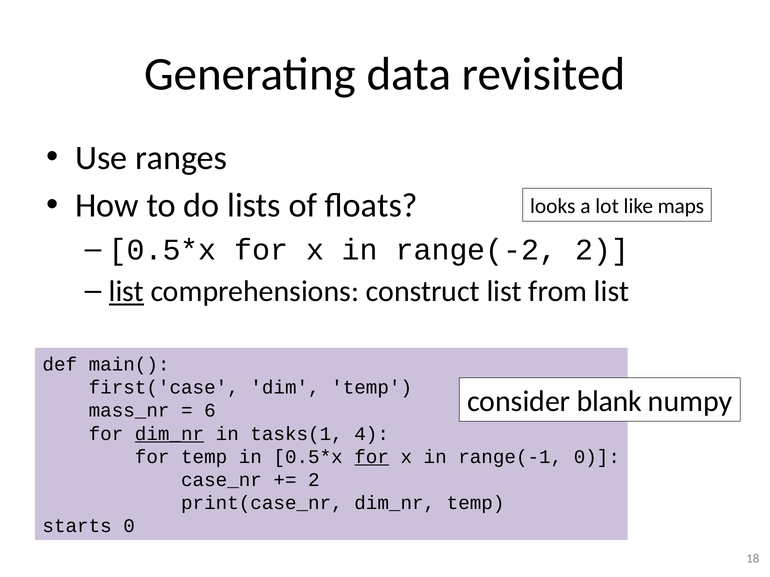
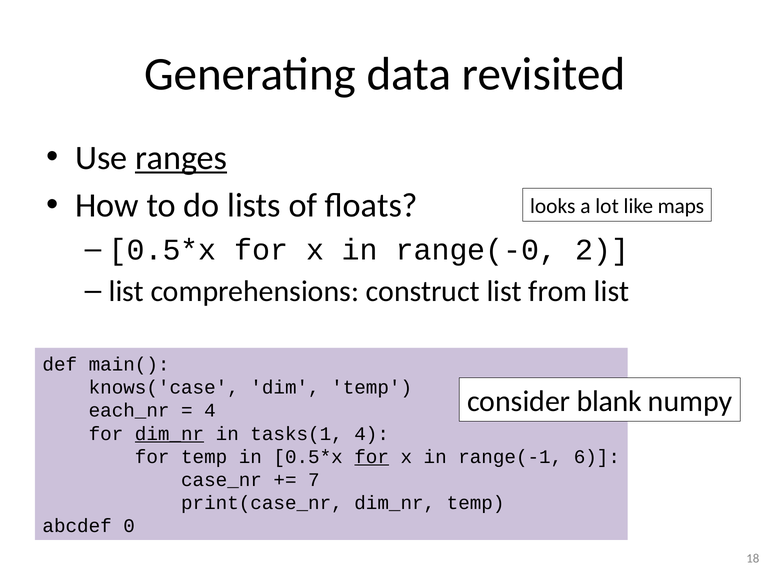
ranges underline: none -> present (181, 158)
range(-2: range(-2 -> range(-0 (476, 250)
list underline: present -> none (126, 292)
first('case: first('case -> knows('case (164, 388)
mass_nr: mass_nr -> each_nr (129, 411)
6: 6 -> 4 (210, 411)
range(-1 0: 0 -> 6 (597, 457)
2: 2 -> 7 (314, 480)
starts: starts -> abcdef (77, 526)
